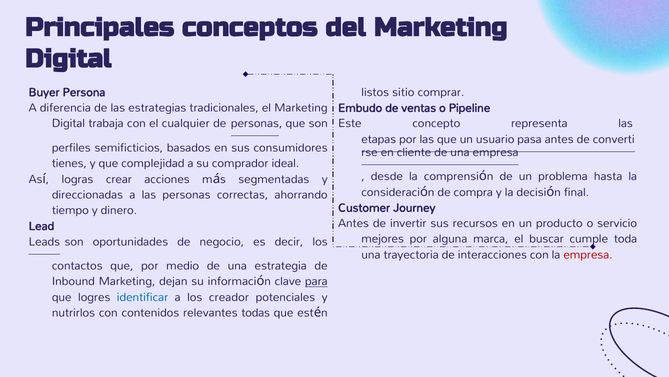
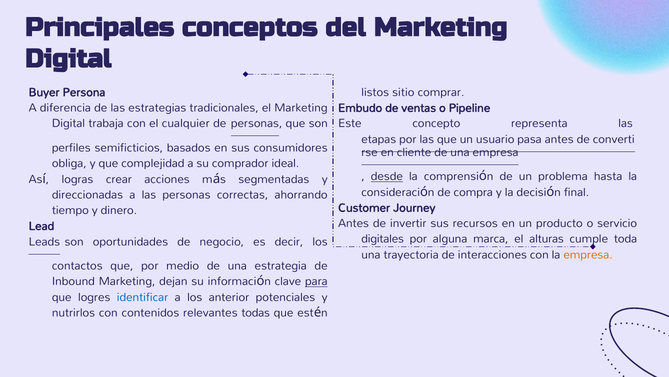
tienes: tienes -> obliga (69, 163)
desde underline: none -> present (387, 176)
mejores: mejores -> digitales (383, 238)
buscar: buscar -> alturas (547, 238)
empresa colour: red -> orange (588, 254)
creador: creador -> anterior (229, 296)
